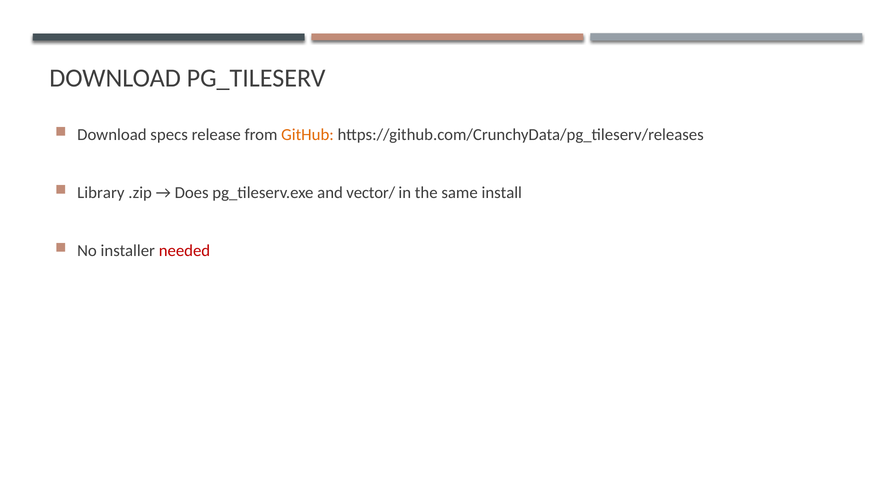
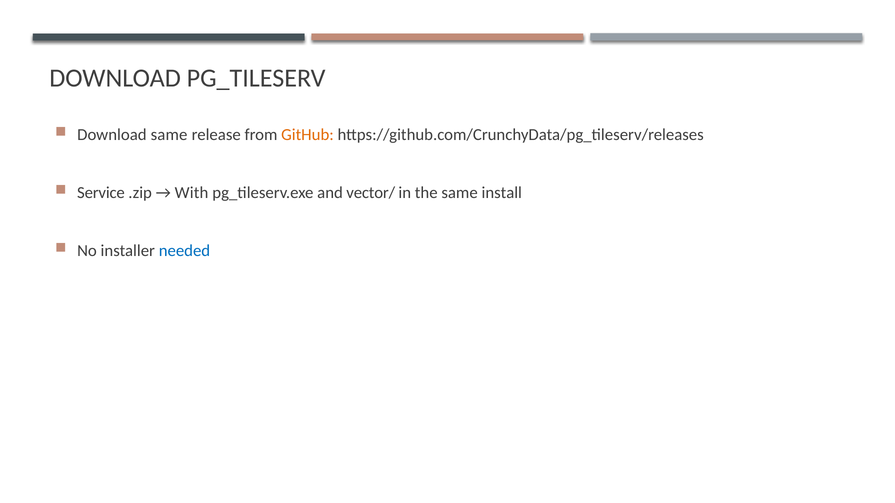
Download specs: specs -> same (169, 135)
Library: Library -> Service (101, 193)
Does: Does -> With (192, 193)
needed colour: red -> blue (184, 251)
